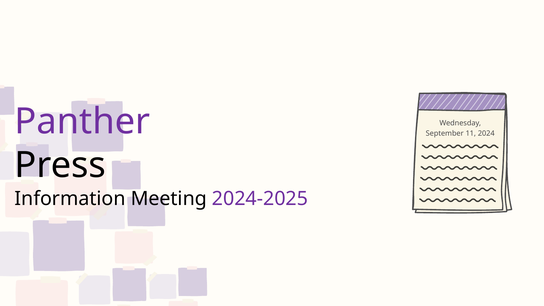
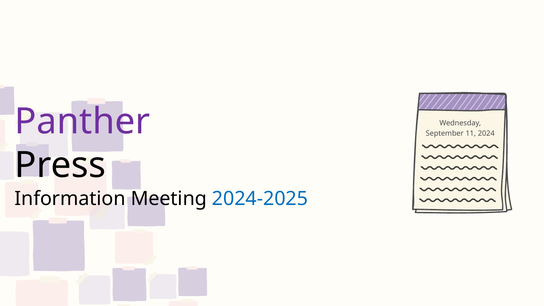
2024-2025 colour: purple -> blue (260, 199)
